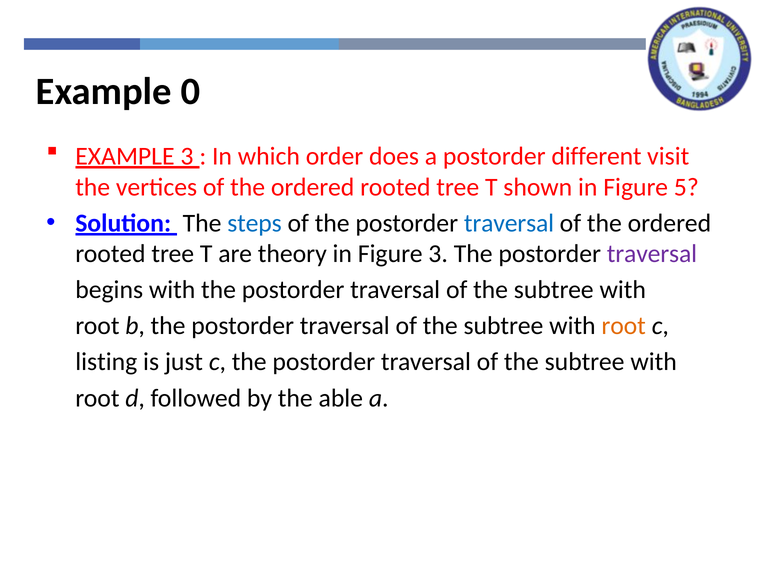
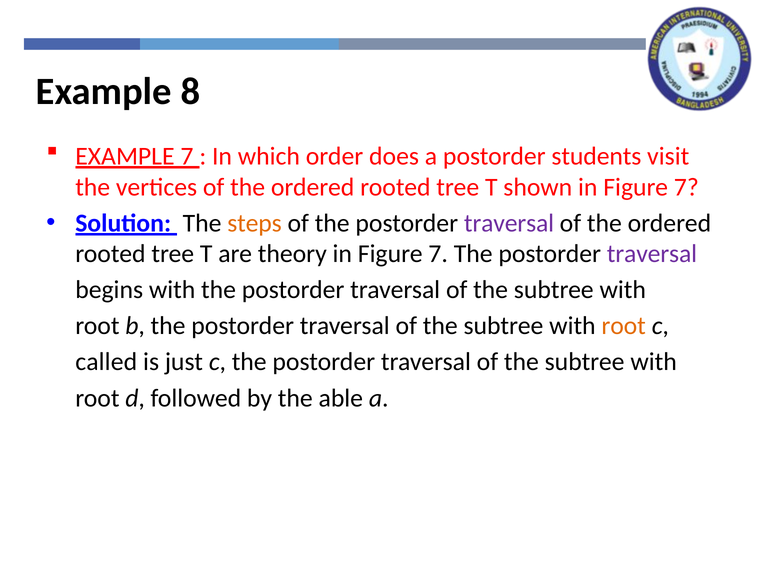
0: 0 -> 8 (190, 91)
EXAMPLE 3: 3 -> 7 (187, 156)
different: different -> students (596, 156)
shown in Figure 5: 5 -> 7 (686, 187)
steps colour: blue -> orange (255, 223)
traversal colour: blue -> purple (509, 223)
3: 3 -> 7 (438, 254)
listing: listing -> called (106, 362)
